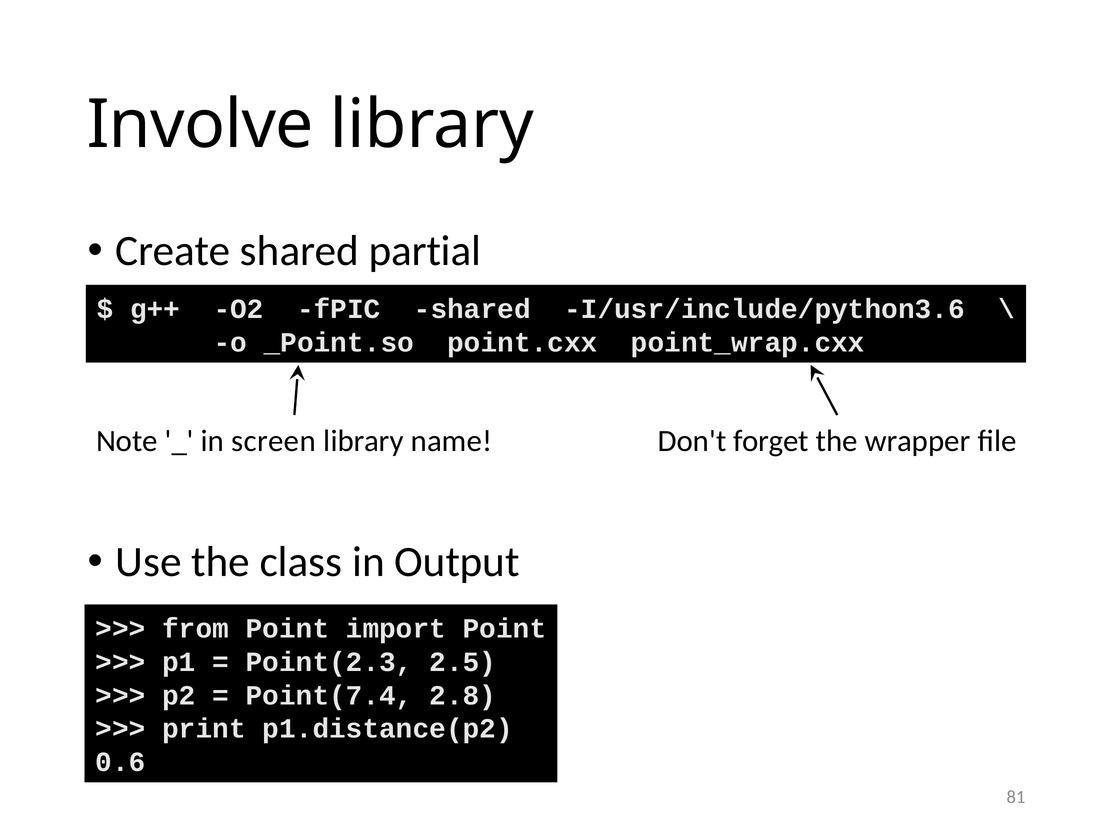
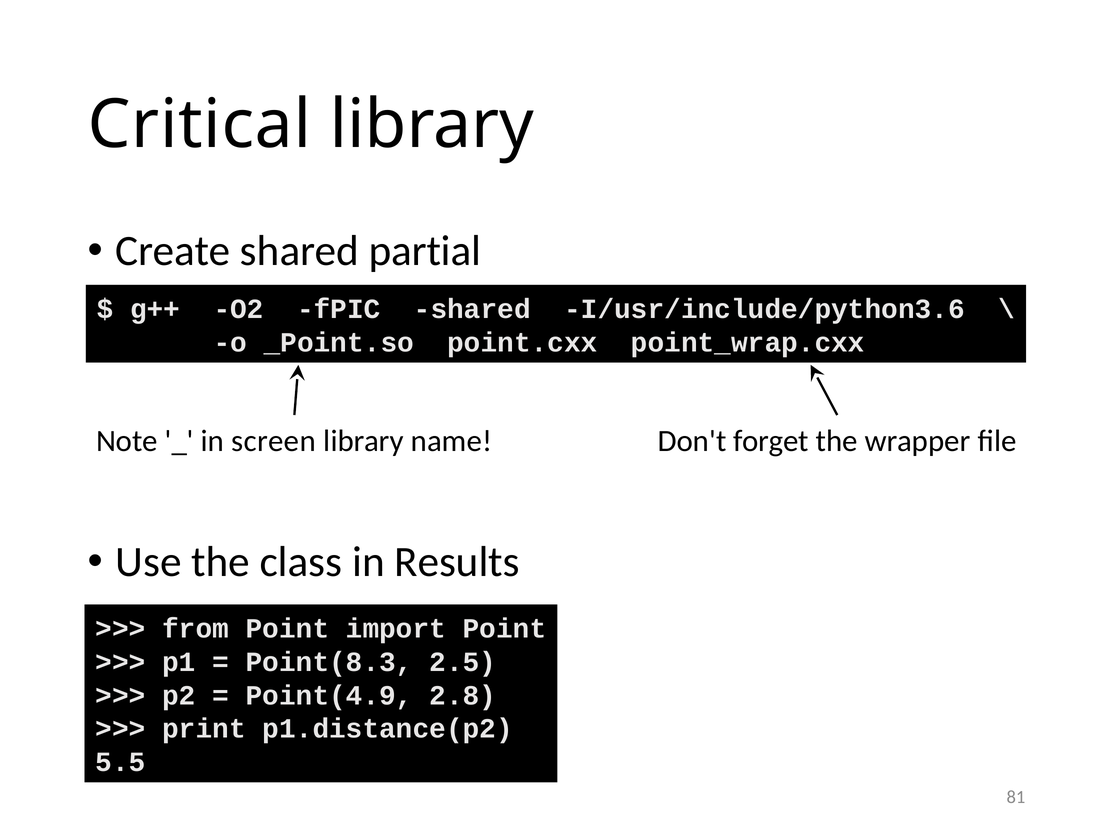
Involve: Involve -> Critical (199, 125)
Output: Output -> Results (457, 562)
Point(2.3: Point(2.3 -> Point(8.3 (329, 662)
Point(7.4: Point(7.4 -> Point(4.9 (329, 695)
0.6: 0.6 -> 5.5 (121, 762)
